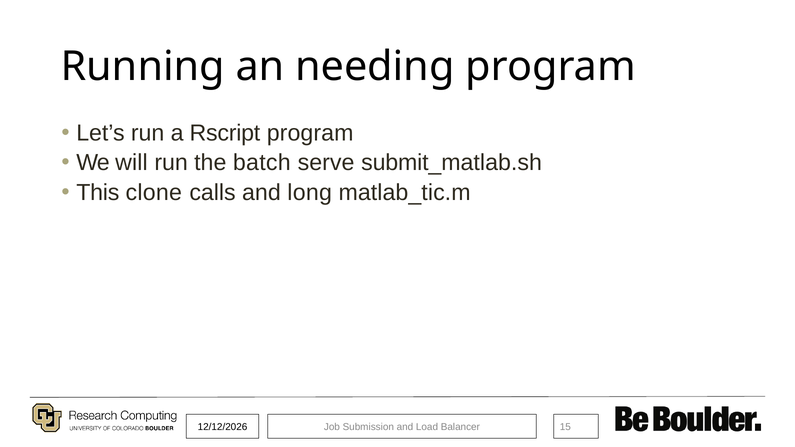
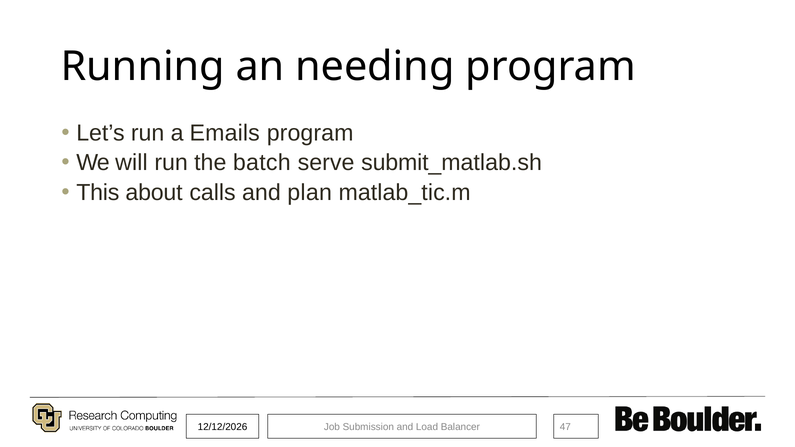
Rscript: Rscript -> Emails (225, 133)
clone: clone -> about (154, 193)
long: long -> plan (310, 193)
15: 15 -> 47 (565, 427)
